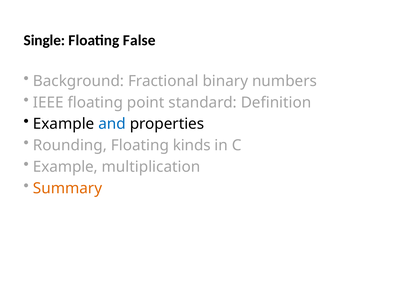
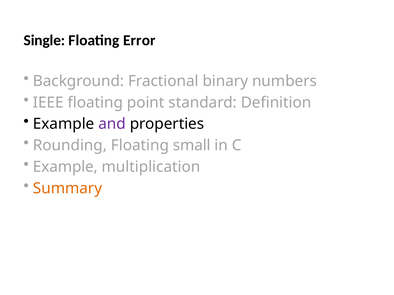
False: False -> Error (139, 40)
and colour: blue -> purple (112, 124)
kinds: kinds -> small (192, 146)
